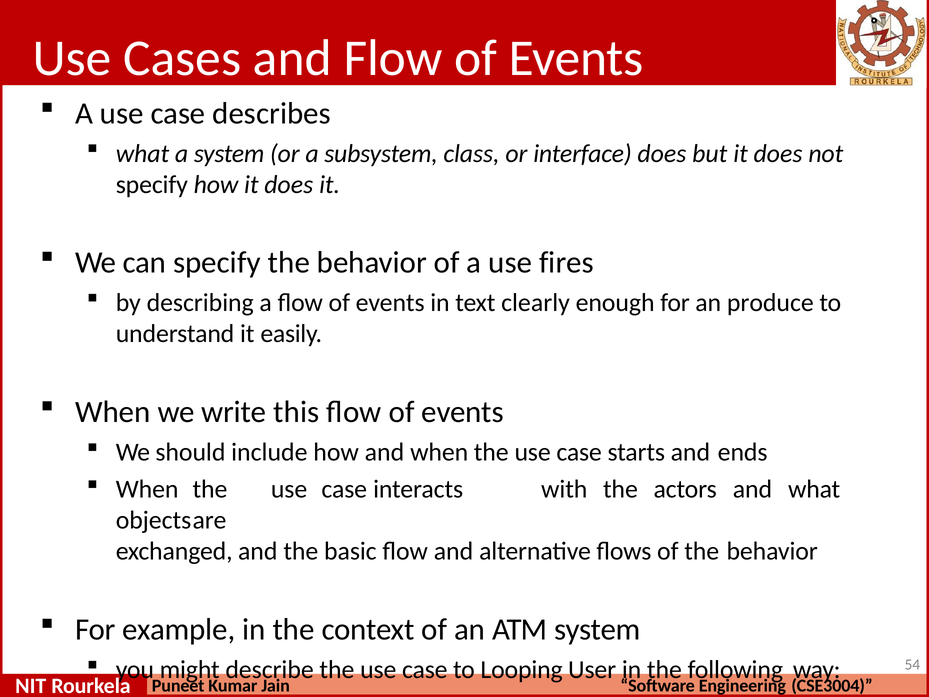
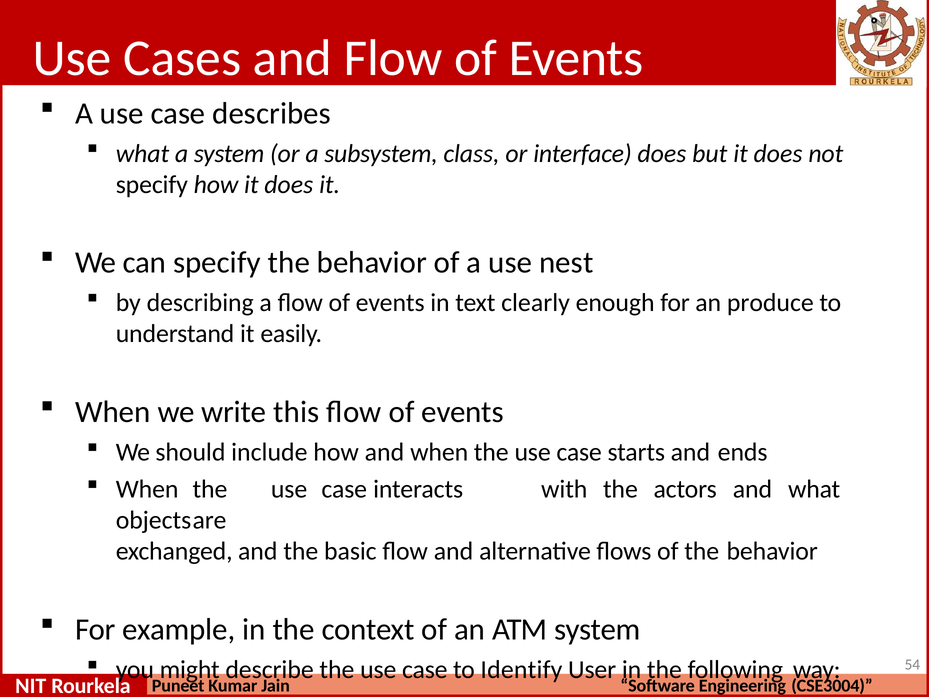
fires: fires -> nest (566, 263)
Looping: Looping -> Identify (521, 669)
